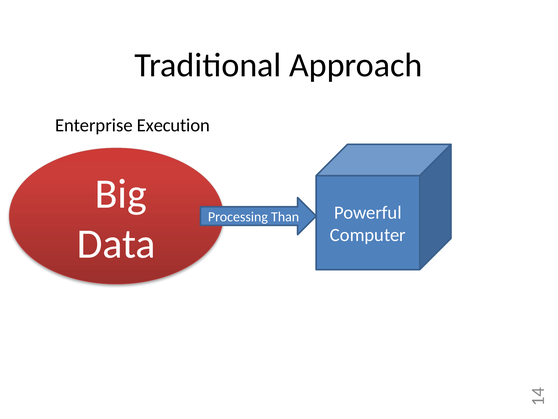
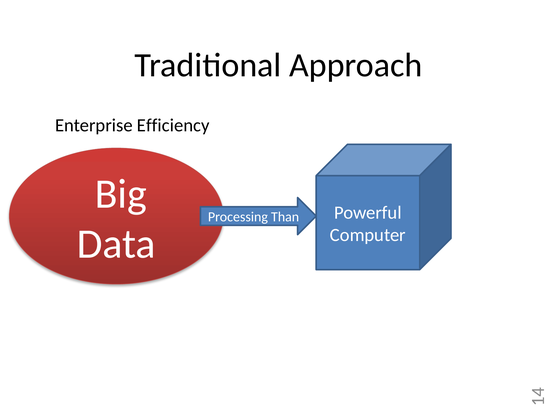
Execution: Execution -> Efficiency (173, 125)
